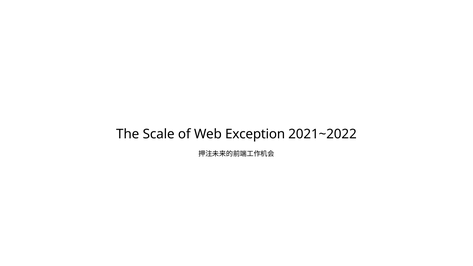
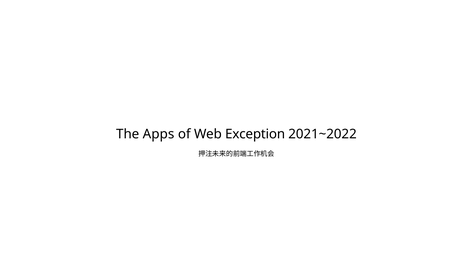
Scale: Scale -> Apps (159, 134)
